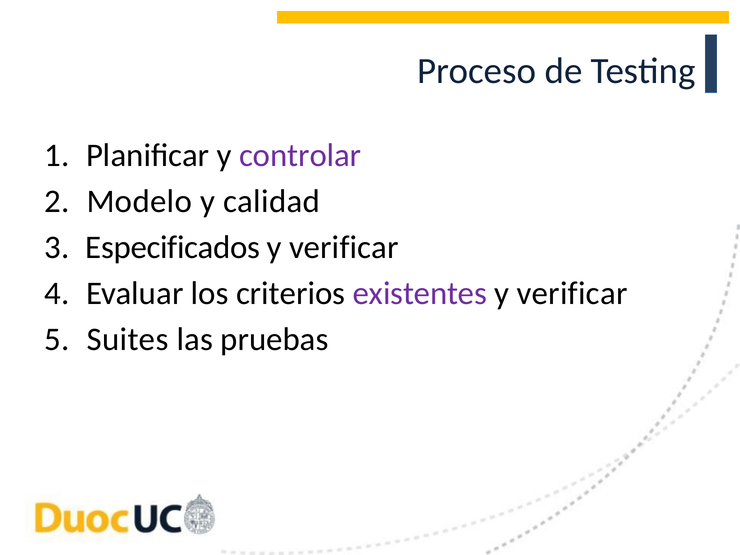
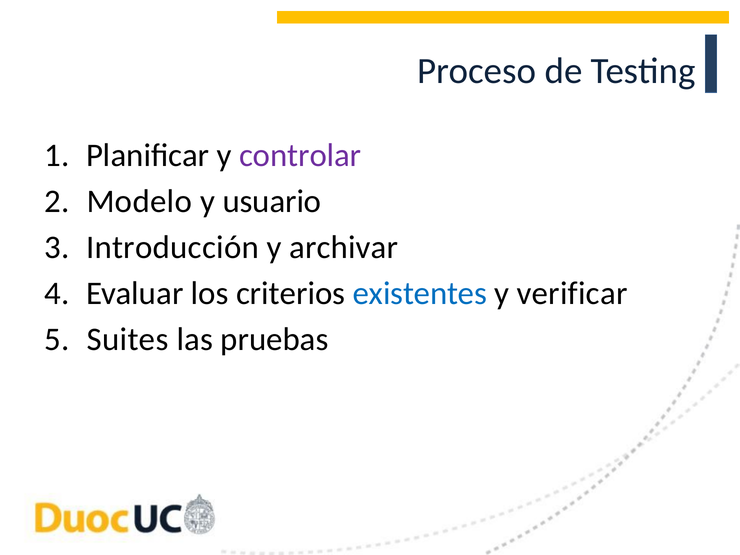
calidad: calidad -> usuario (272, 201)
Especificados: Especificados -> Introducción (172, 247)
verificar: verificar -> archivar (344, 247)
existentes colour: purple -> blue (420, 293)
